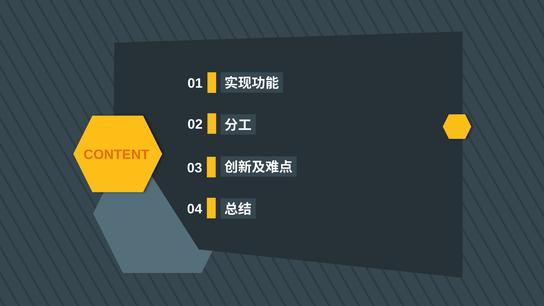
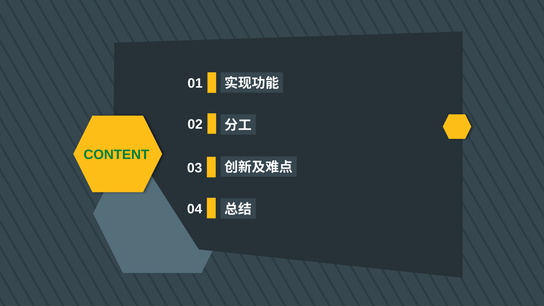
CONTENT colour: orange -> green (116, 155)
